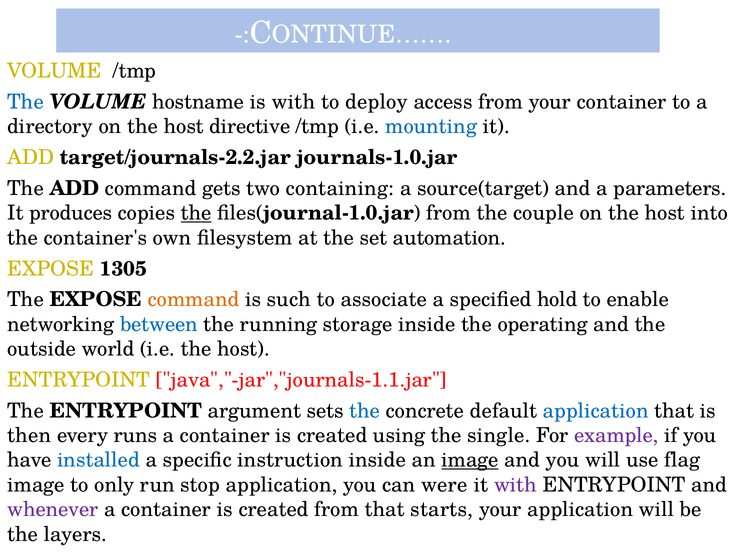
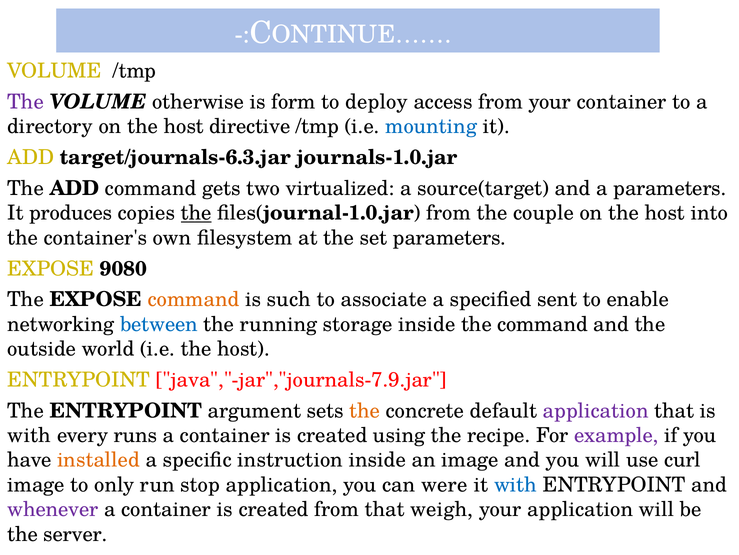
The colour: blue -> purple (26, 102)
hostname: hostname -> otherwise (198, 102)
is with: with -> form (294, 102)
target/journals-2.2.jar: target/journals-2.2.jar -> target/journals-6.3.jar (175, 157)
containing: containing -> virtualized (340, 188)
set automation: automation -> parameters (450, 238)
1305: 1305 -> 9080 (123, 268)
hold: hold -> sent (557, 299)
the operating: operating -> command (543, 324)
java","-jar","journals-1.1.jar: java","-jar","journals-1.1.jar -> java","-jar","journals-7.9.jar (301, 379)
the colour: blue -> orange (365, 410)
application colour: blue -> purple (596, 410)
then: then -> with (29, 435)
single: single -> recipe (499, 435)
installed colour: blue -> orange (98, 460)
image underline: present -> none (470, 460)
flag: flag -> curl (683, 460)
with colour: purple -> blue (515, 484)
starts: starts -> weigh (442, 509)
layers: layers -> server (75, 534)
